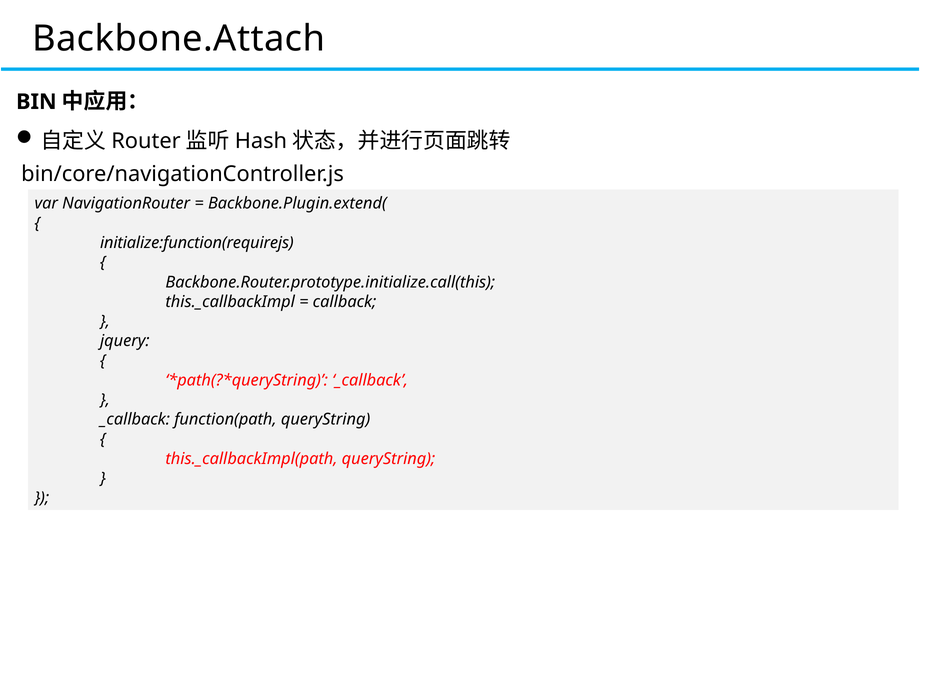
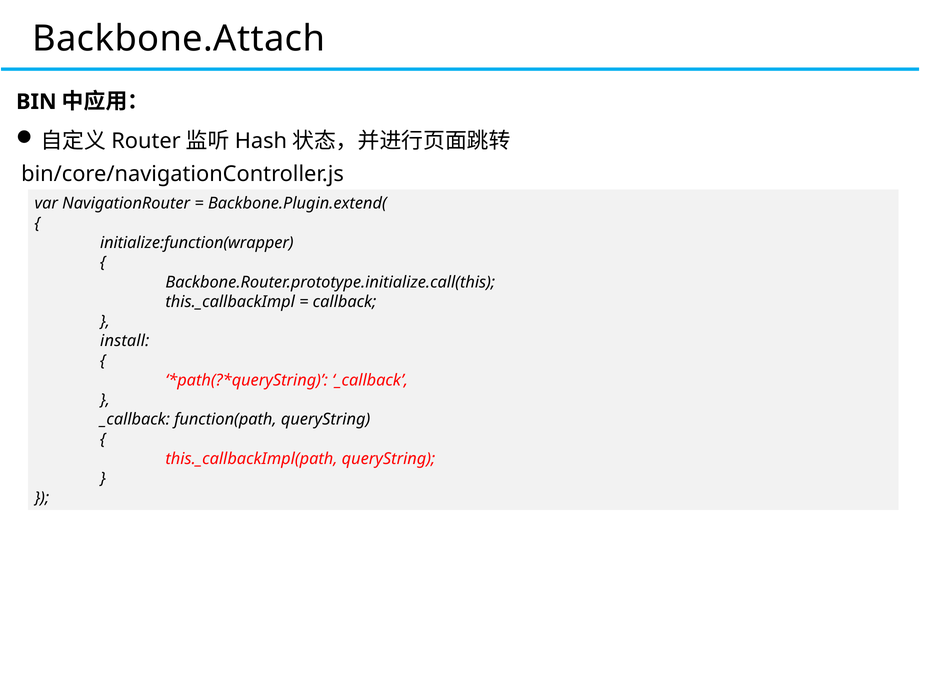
initialize:function(requirejs: initialize:function(requirejs -> initialize:function(wrapper (197, 243)
jquery: jquery -> install (125, 341)
